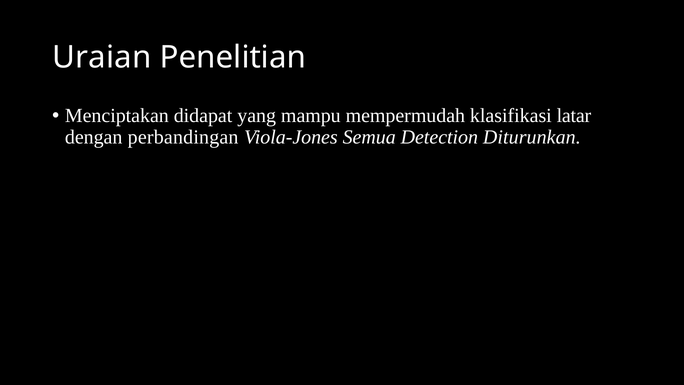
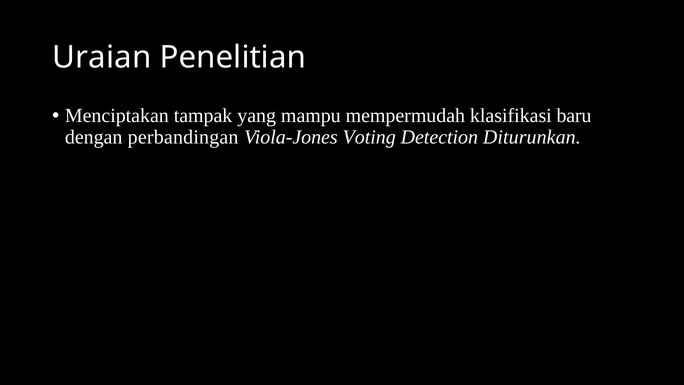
didapat: didapat -> tampak (203, 116)
latar: latar -> baru (574, 116)
Semua: Semua -> Voting (369, 137)
